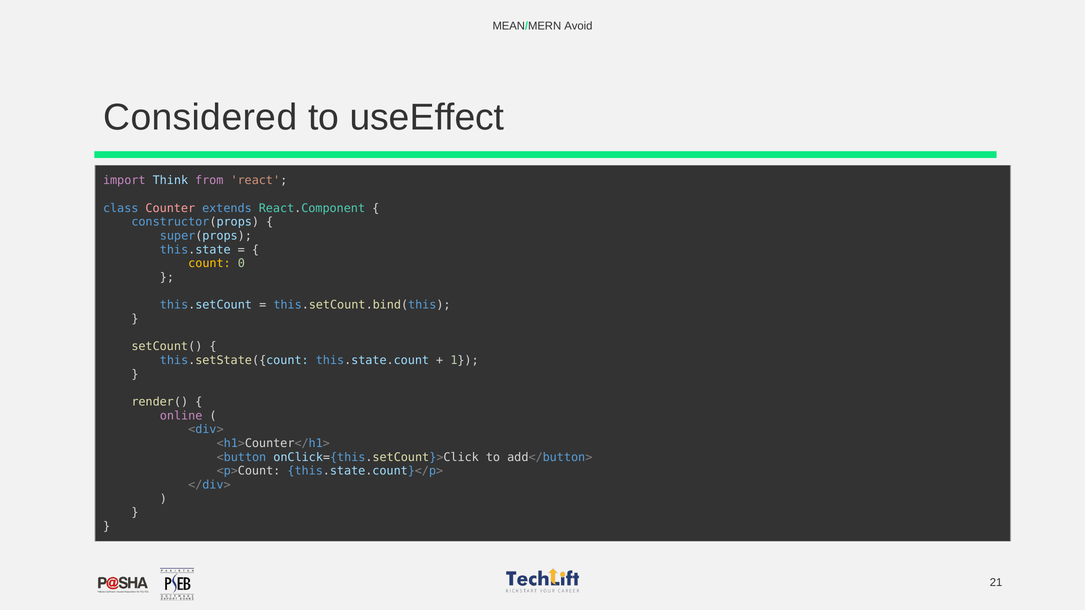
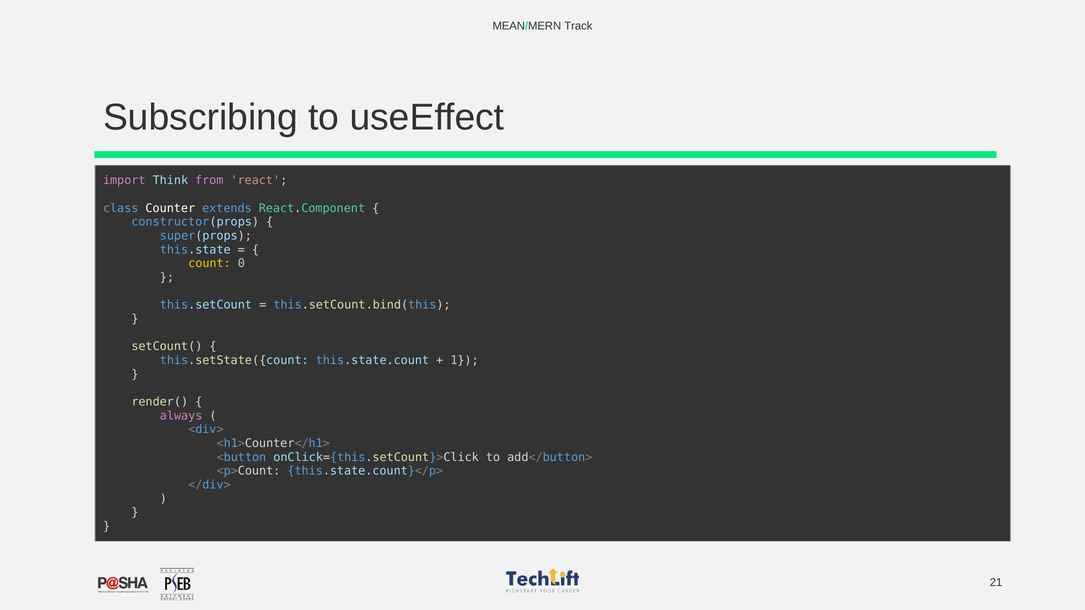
Avoid: Avoid -> Track (578, 26)
Considered: Considered -> Subscribing (200, 118)
Counter colour: pink -> white (170, 208)
online: online -> always (181, 416)
